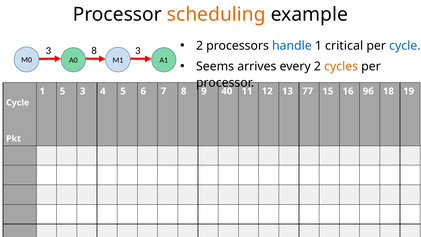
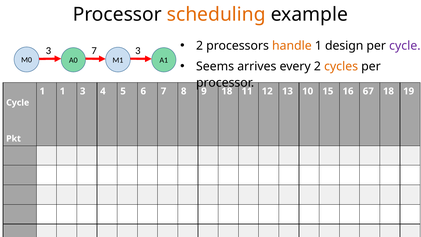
handle colour: blue -> orange (292, 46)
critical: critical -> design (344, 46)
cycle colour: blue -> purple (405, 46)
3 8: 8 -> 7 (94, 51)
1 5: 5 -> 1 (63, 91)
9 40: 40 -> 18 (227, 91)
77: 77 -> 10 (308, 91)
96: 96 -> 67 (368, 91)
